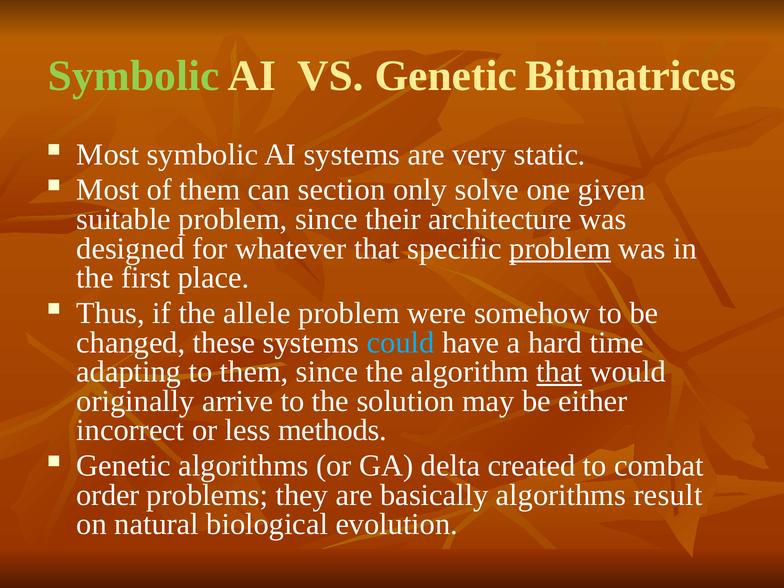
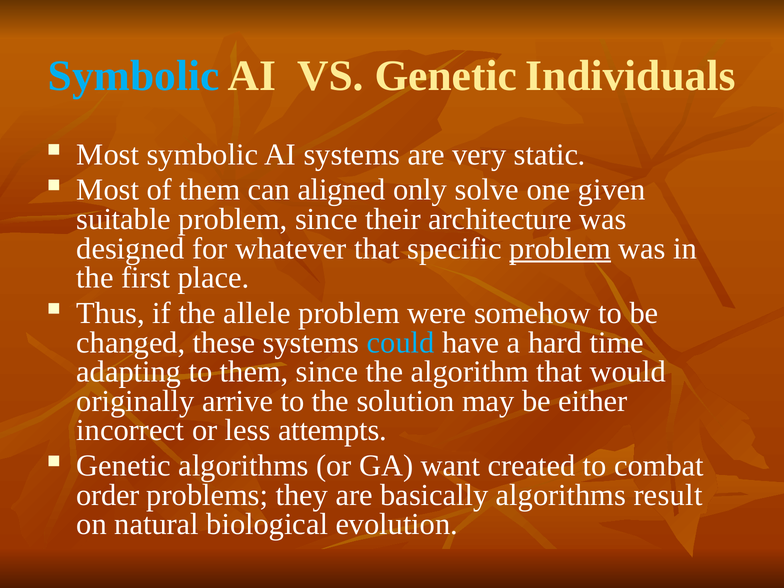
Symbolic colour: light green -> light blue (134, 76)
Bitmatrices: Bitmatrices -> Individuals (630, 76)
section: section -> aligned (342, 190)
that underline: present -> none (559, 372)
methods: methods -> attempts (332, 430)
delta: delta -> want (450, 466)
